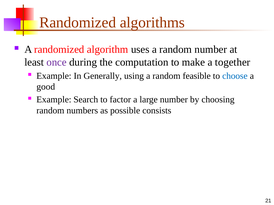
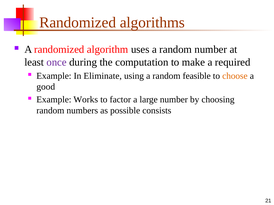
together: together -> required (233, 62)
Generally: Generally -> Eliminate (103, 76)
choose colour: blue -> orange (235, 76)
Search: Search -> Works (86, 100)
